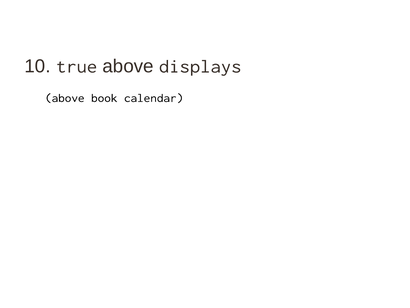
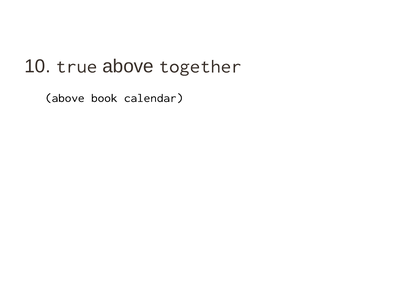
displays: displays -> together (200, 66)
